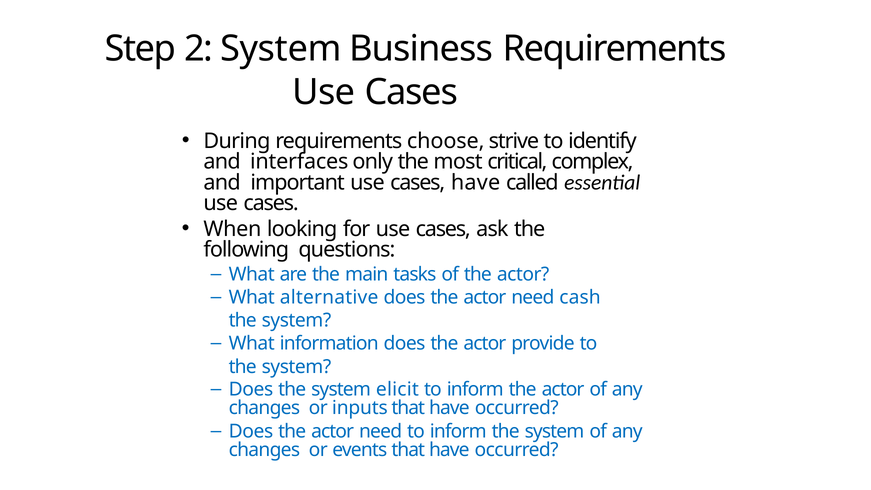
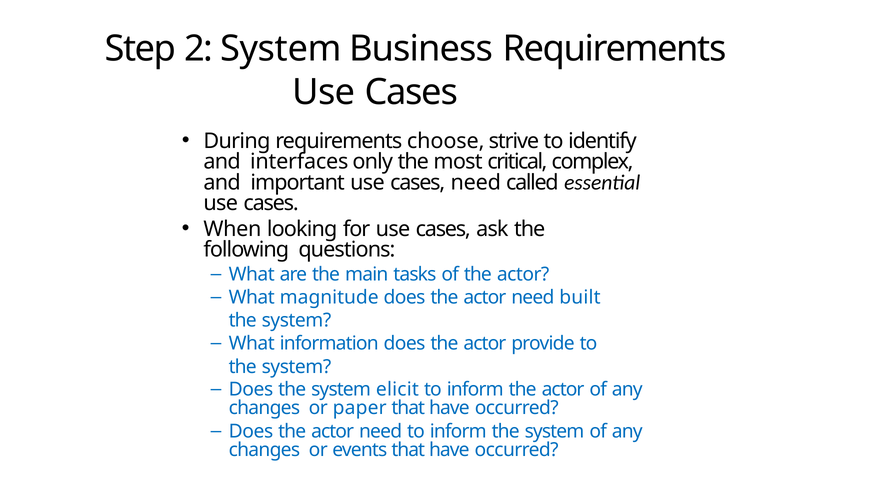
cases have: have -> need (476, 183)
alternative: alternative -> magnitude (329, 297)
cash: cash -> built (580, 297)
inputs: inputs -> paper (360, 408)
